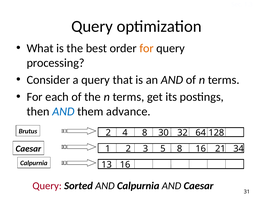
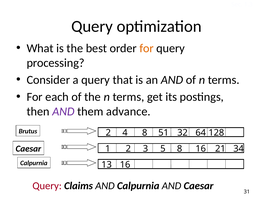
AND colour: blue -> purple (63, 111)
30: 30 -> 51 (163, 133)
Sorted: Sorted -> Claims (79, 186)
